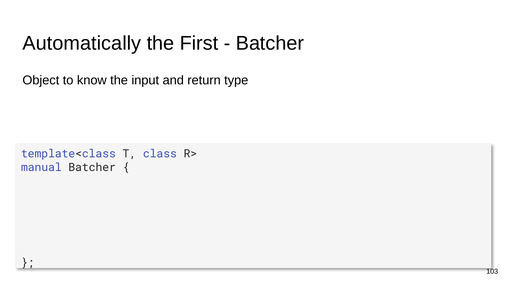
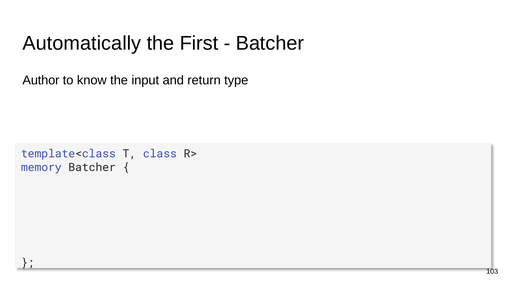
Object: Object -> Author (41, 80)
manual: manual -> memory (41, 167)
